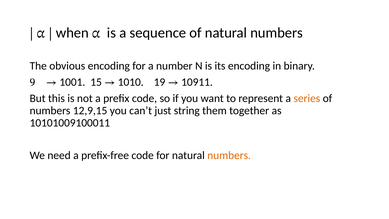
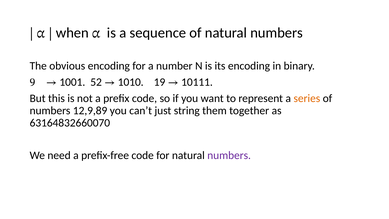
15: 15 -> 52 (96, 82)
10911: 10911 -> 10111 (197, 82)
12,9,15: 12,9,15 -> 12,9,89 (90, 111)
10101009100011: 10101009100011 -> 63164832660070 (70, 123)
numbers colour: orange -> purple (229, 155)
